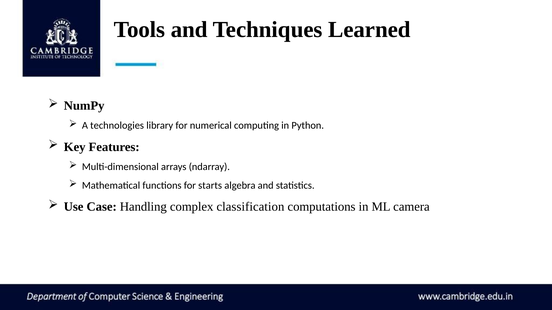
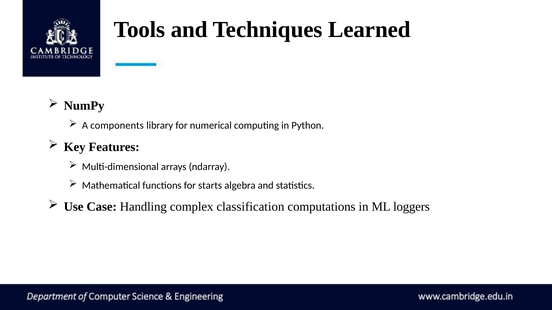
technologies: technologies -> components (117, 126)
camera: camera -> loggers (412, 207)
